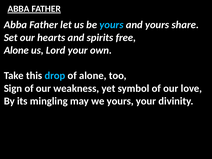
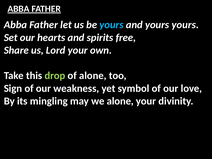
yours share: share -> yours (185, 25)
Alone: Alone -> Share (16, 50)
drop colour: light blue -> light green (55, 76)
we yours: yours -> alone (120, 101)
